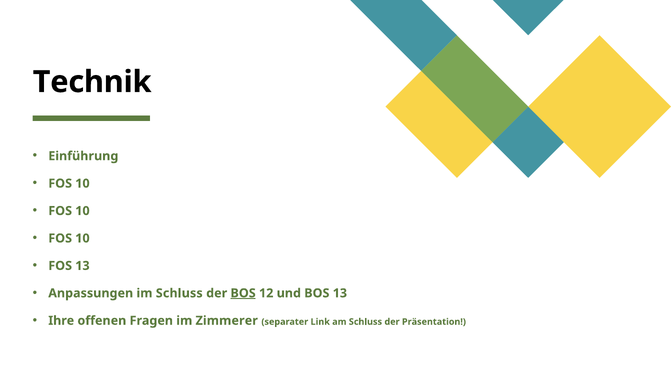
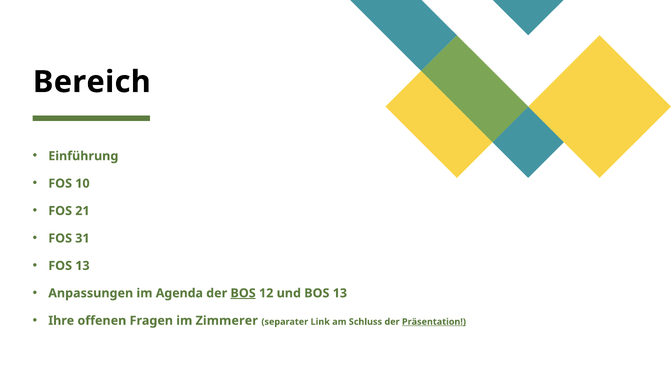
Technik: Technik -> Bereich (92, 82)
10: 10 -> 21 (82, 211)
10: 10 -> 31 (82, 239)
im Schluss: Schluss -> Agenda (179, 294)
Präsentation underline: none -> present (434, 322)
